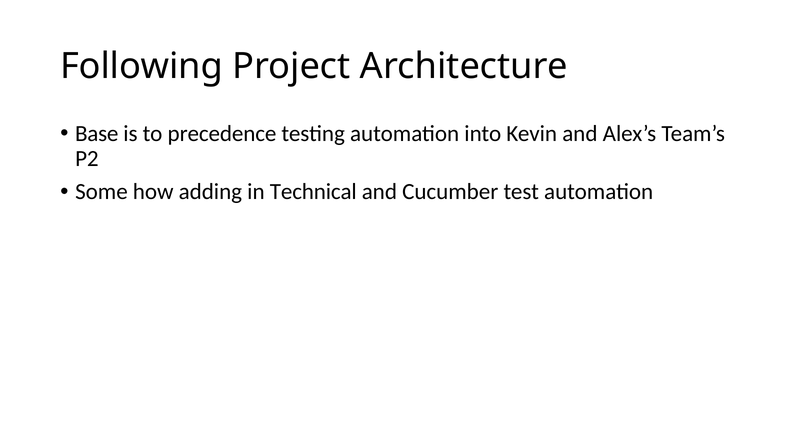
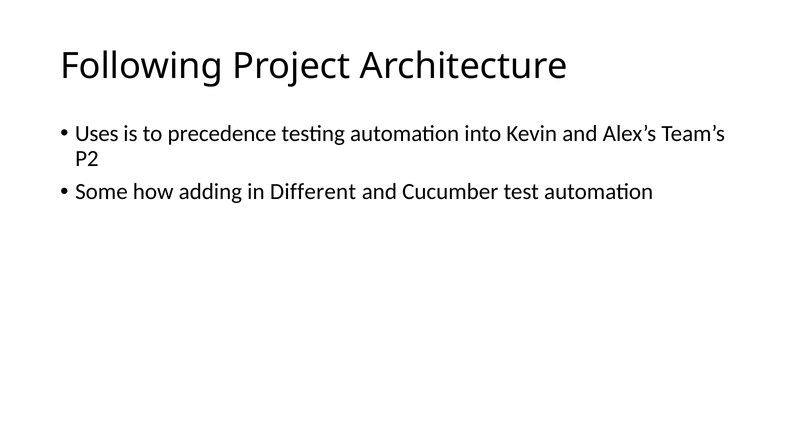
Base: Base -> Uses (97, 134)
Technical: Technical -> Different (313, 192)
